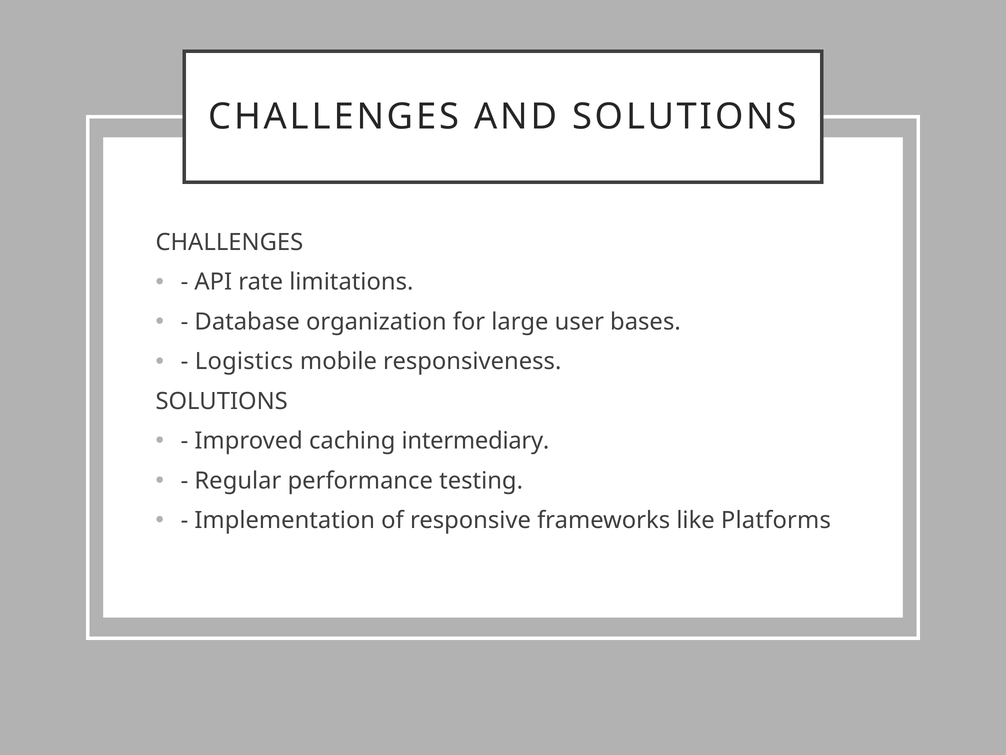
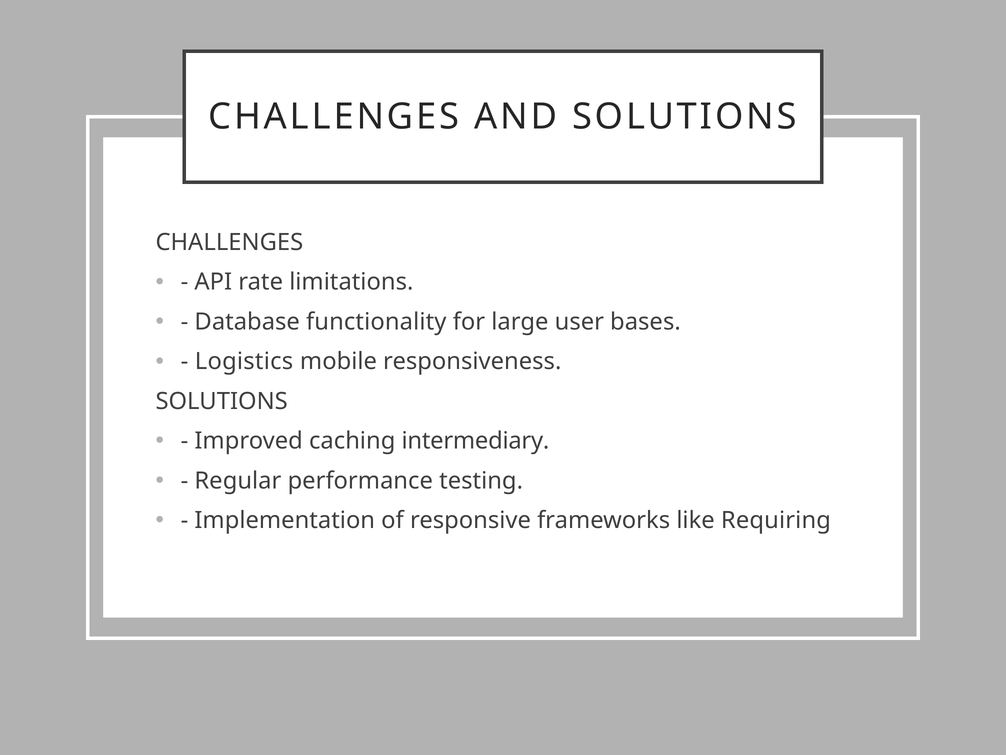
organization: organization -> functionality (376, 322)
Platforms: Platforms -> Requiring (776, 520)
